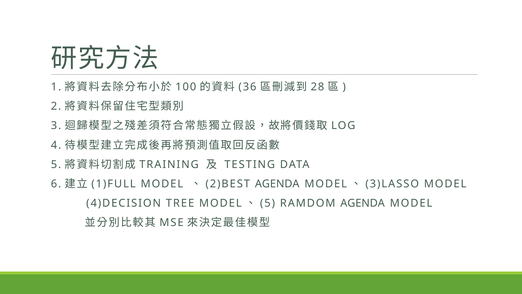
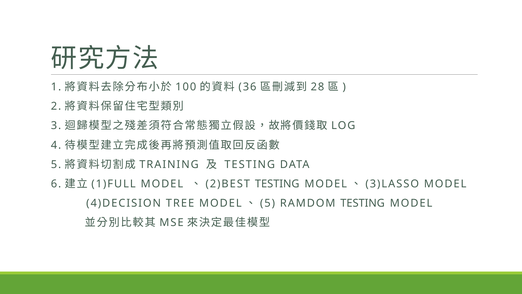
AGENDA: AGENDA -> TESTING (277, 184)
RAMDOM AGENDA: AGENDA -> TESTING (363, 203)
